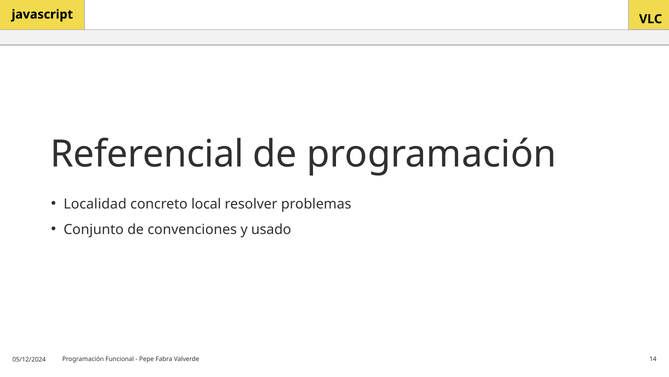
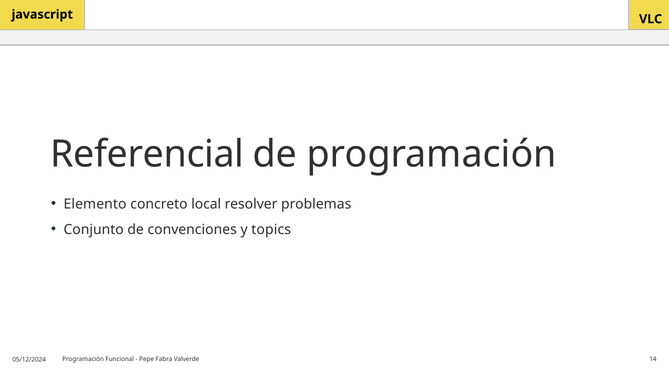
Localidad: Localidad -> Elemento (95, 204)
usado: usado -> topics (271, 229)
